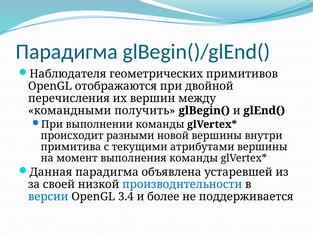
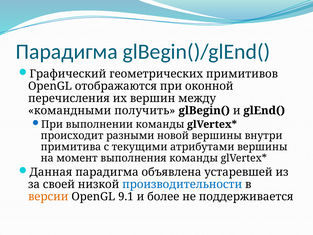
Наблюдателя: Наблюдателя -> Графический (68, 74)
двойной: двойной -> оконной (209, 86)
версии colour: blue -> orange (48, 196)
3.4: 3.4 -> 9.1 (126, 196)
